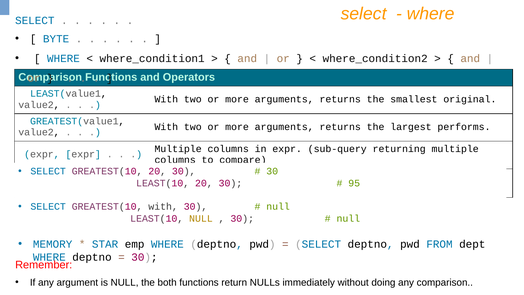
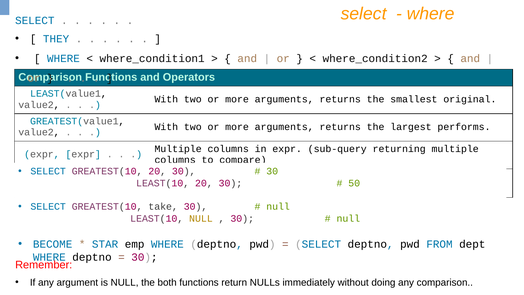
BYTE: BYTE -> THEY (56, 39)
95: 95 -> 50 (354, 183)
GREATEST(10 with: with -> take (163, 207)
MEMORY: MEMORY -> BECOME (53, 244)
